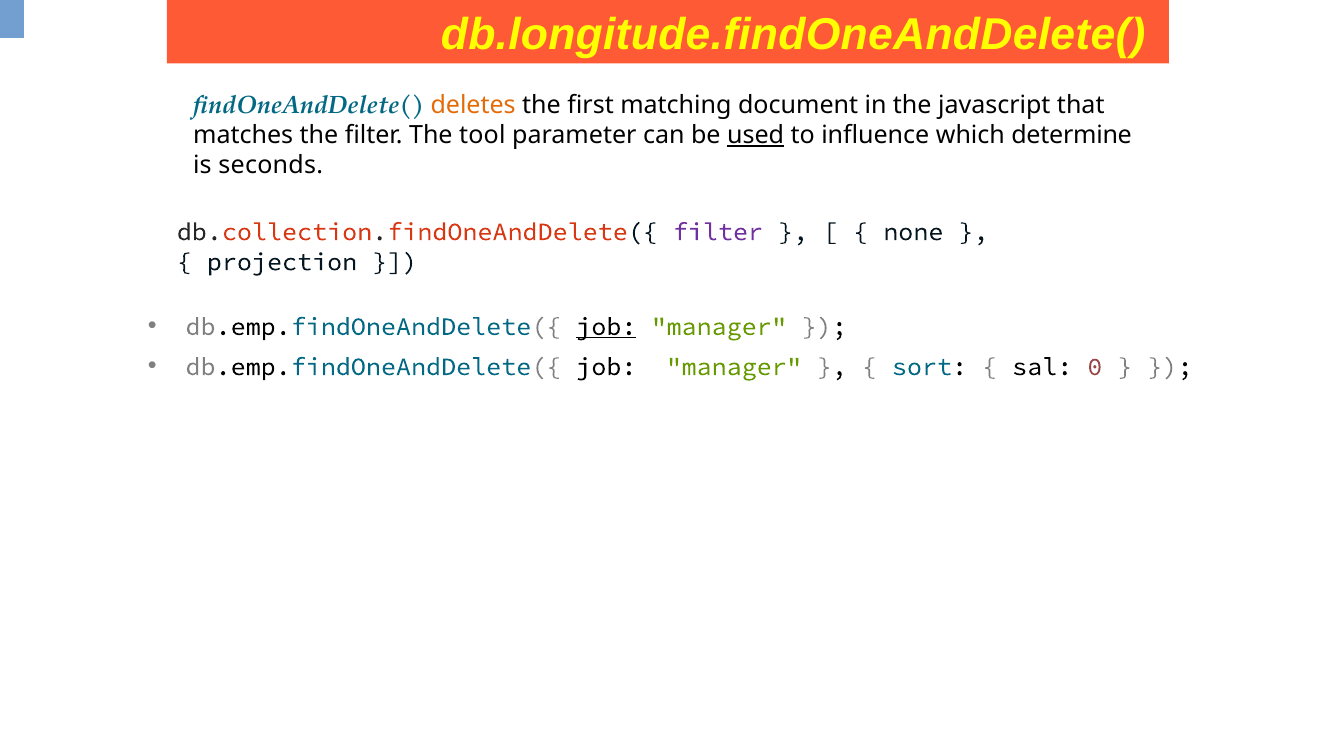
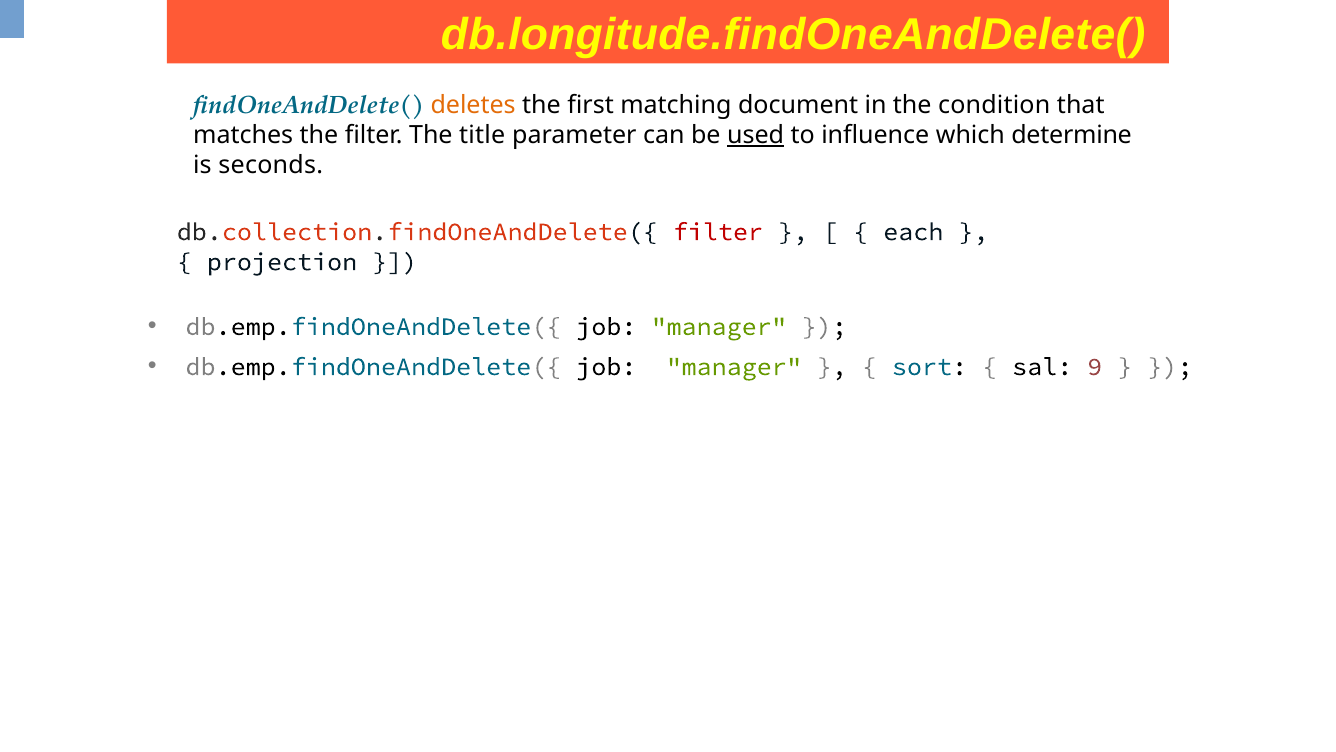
javascript: javascript -> condition (994, 105)
tool: tool -> title (482, 135)
filter colour: purple -> red (718, 232)
none: none -> each (913, 232)
job underline: present -> none (606, 326)
0: 0 -> 9 (1095, 366)
